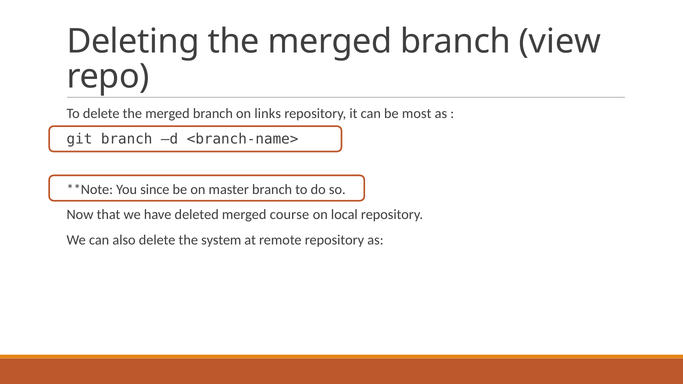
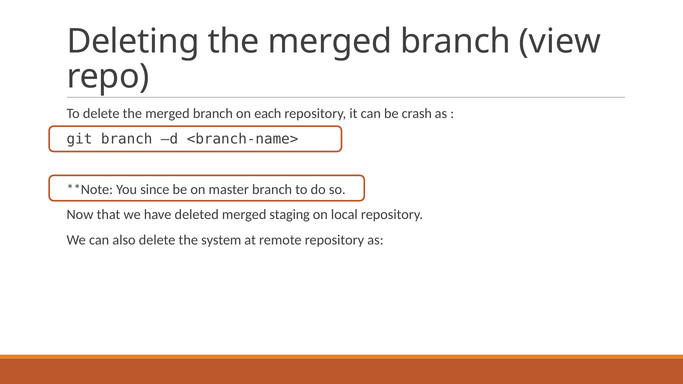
links: links -> each (268, 114)
most: most -> crash (417, 114)
course: course -> staging (290, 215)
